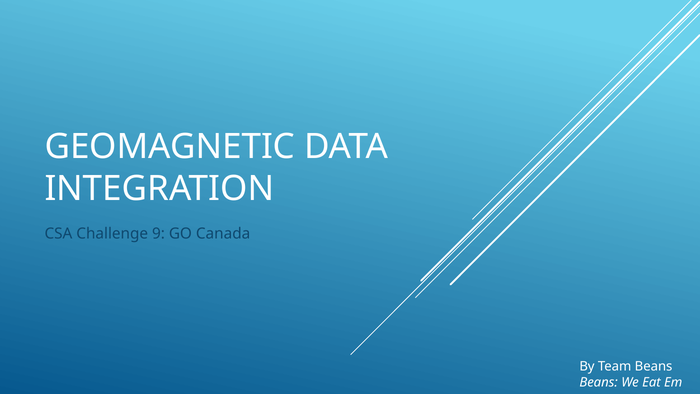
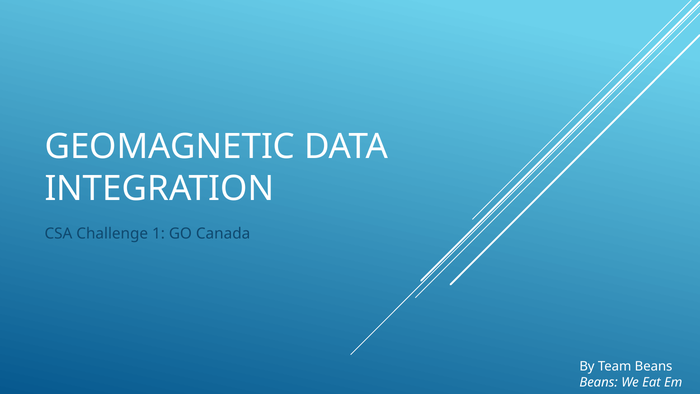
9: 9 -> 1 (158, 234)
